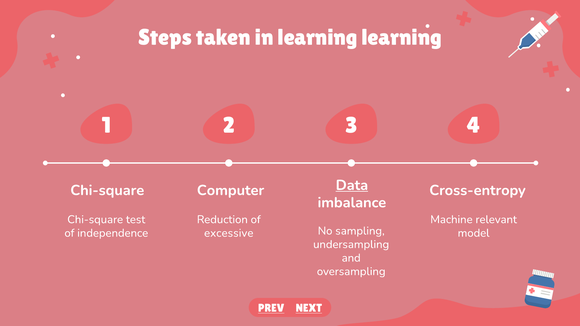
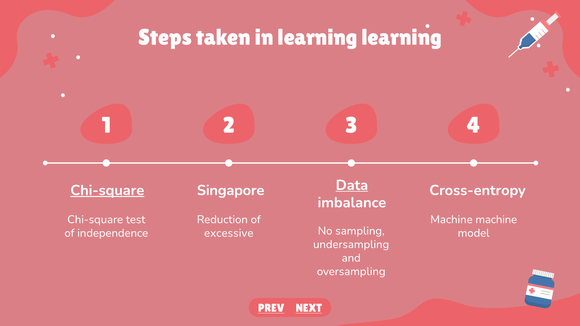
Chi-square underline: none -> present (107, 190)
Computer: Computer -> Singapore (231, 190)
Machine relevant: relevant -> machine (496, 220)
